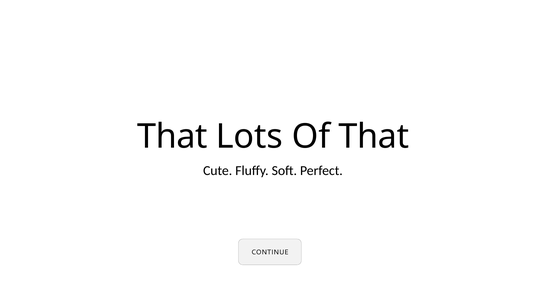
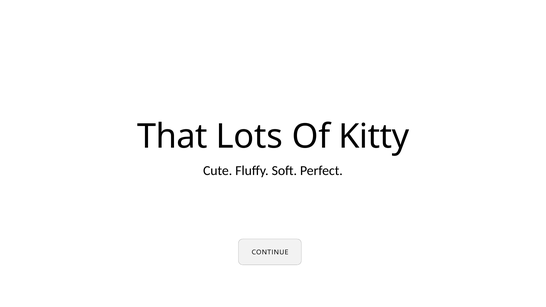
Of That: That -> Kitty (374, 136)
